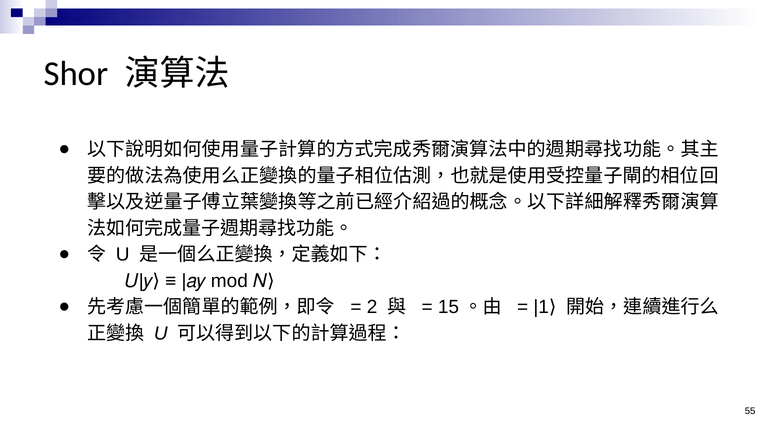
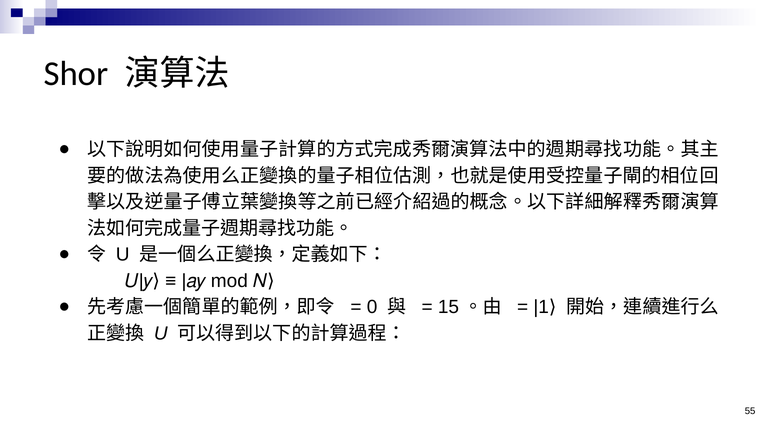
2: 2 -> 0 (372, 307)
